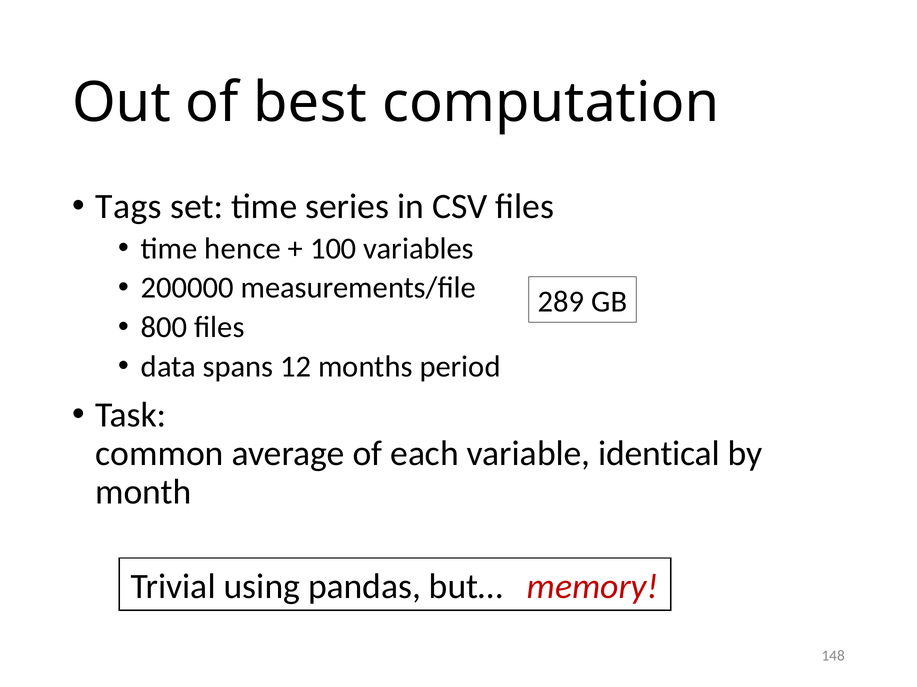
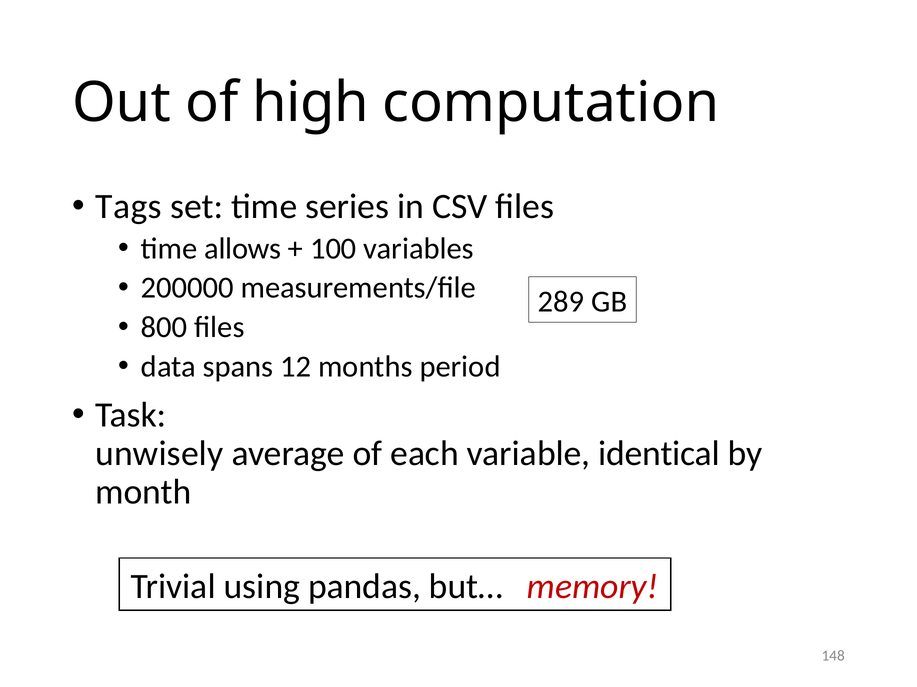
best: best -> high (311, 103)
hence: hence -> allows (243, 249)
common: common -> unwisely (159, 454)
